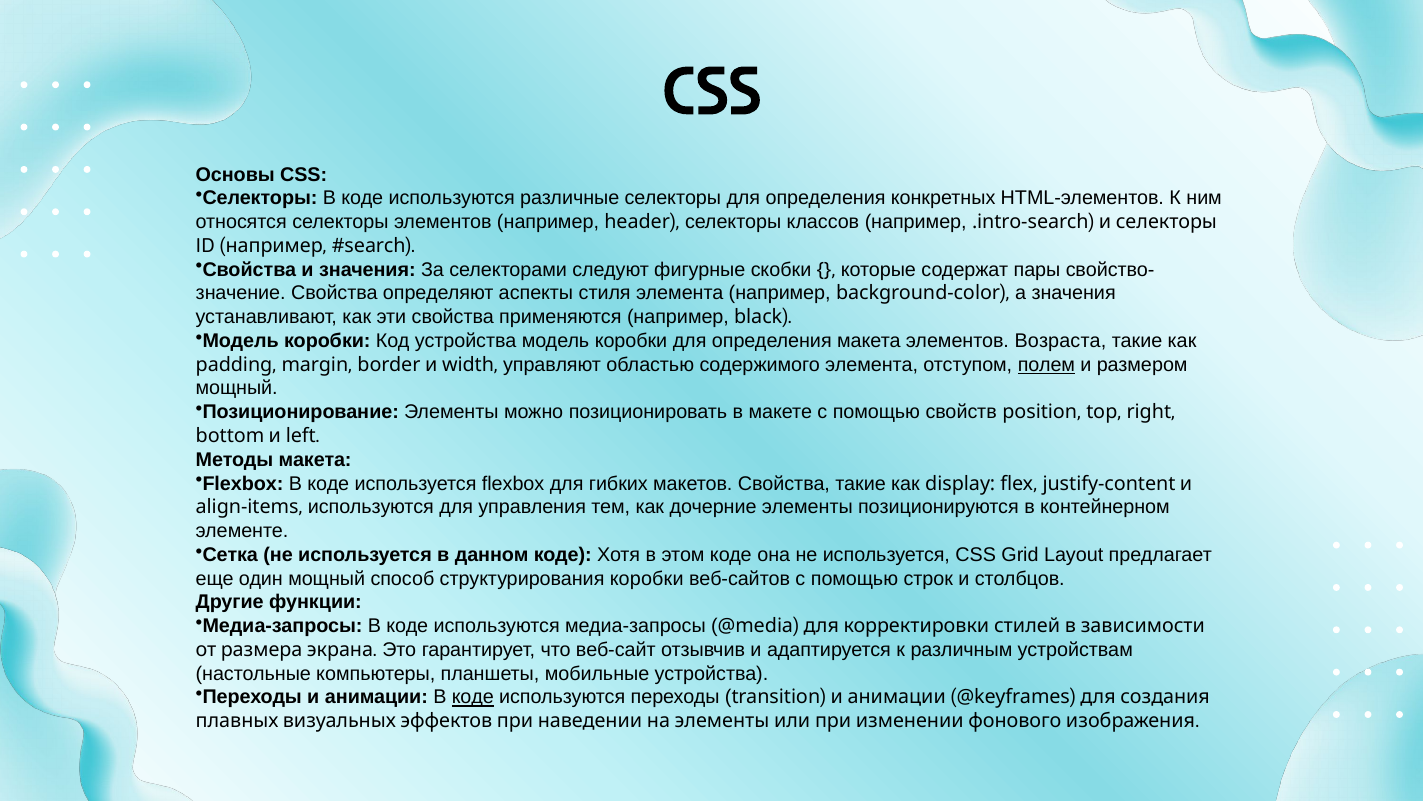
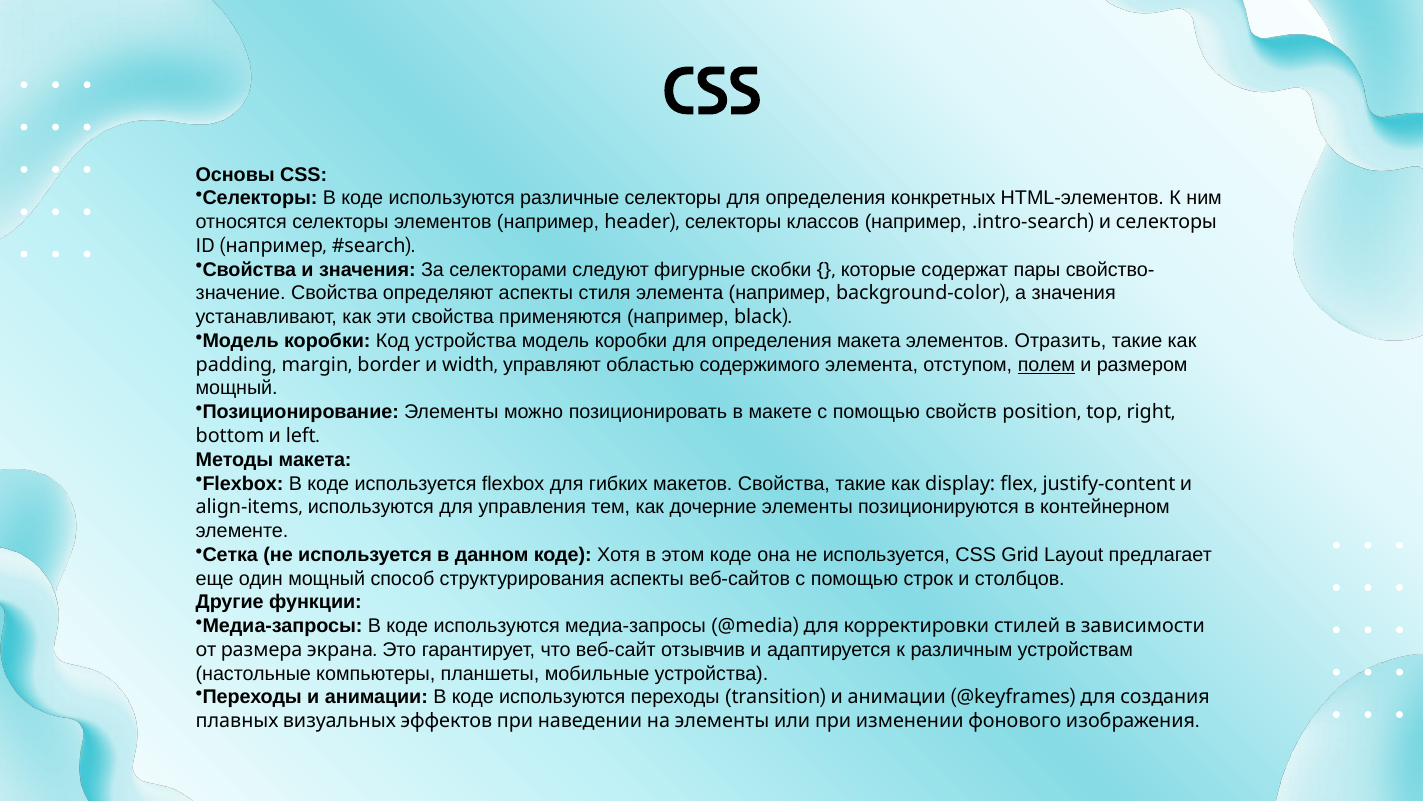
Возраста: Возраста -> Отразить (1060, 341)
структурирования коробки: коробки -> аспекты (647, 578)
коде underline: present -> none (473, 697)
